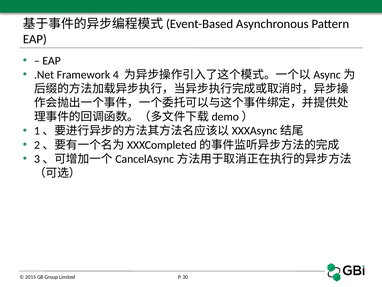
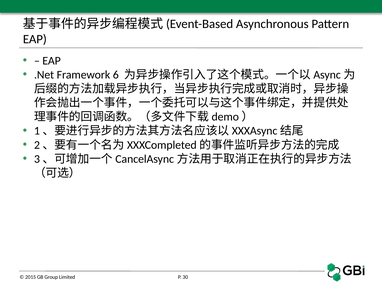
4: 4 -> 6 (116, 75)
